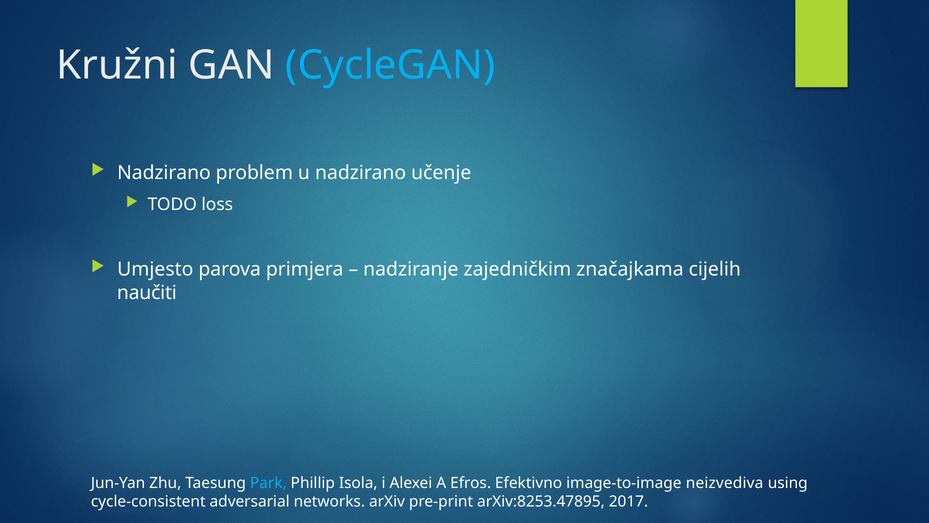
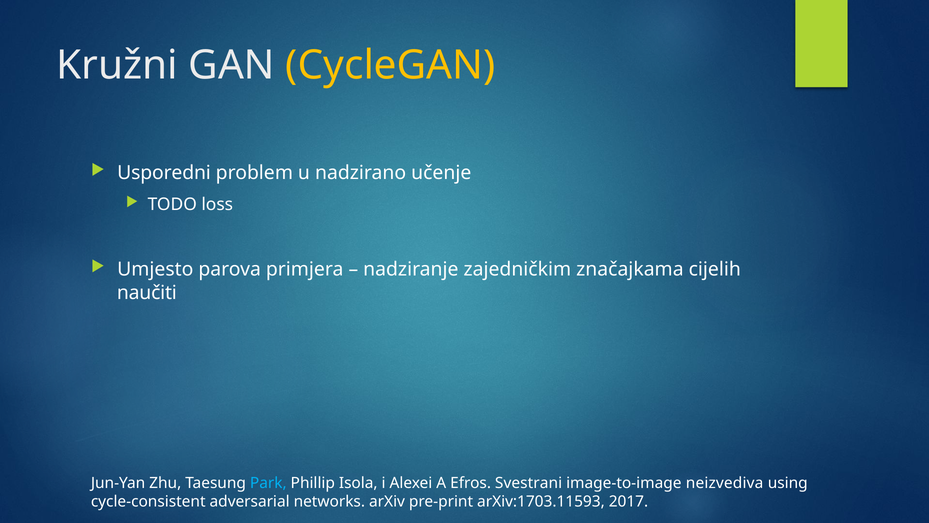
CycleGAN colour: light blue -> yellow (390, 65)
Nadzirano: Nadzirano -> Usporedni (164, 173)
Efektivno: Efektivno -> Svestrani (529, 483)
arXiv:8253.47895: arXiv:8253.47895 -> arXiv:1703.11593 (541, 501)
